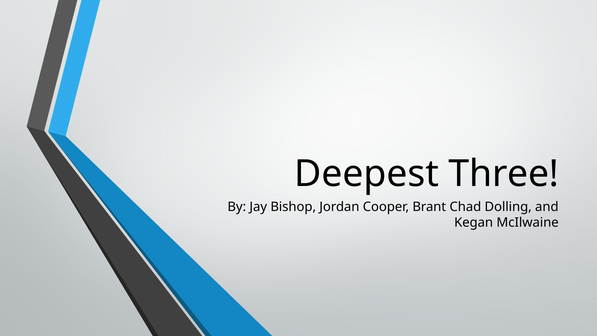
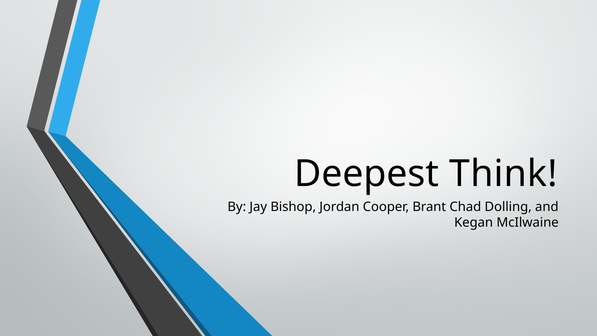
Three: Three -> Think (503, 174)
